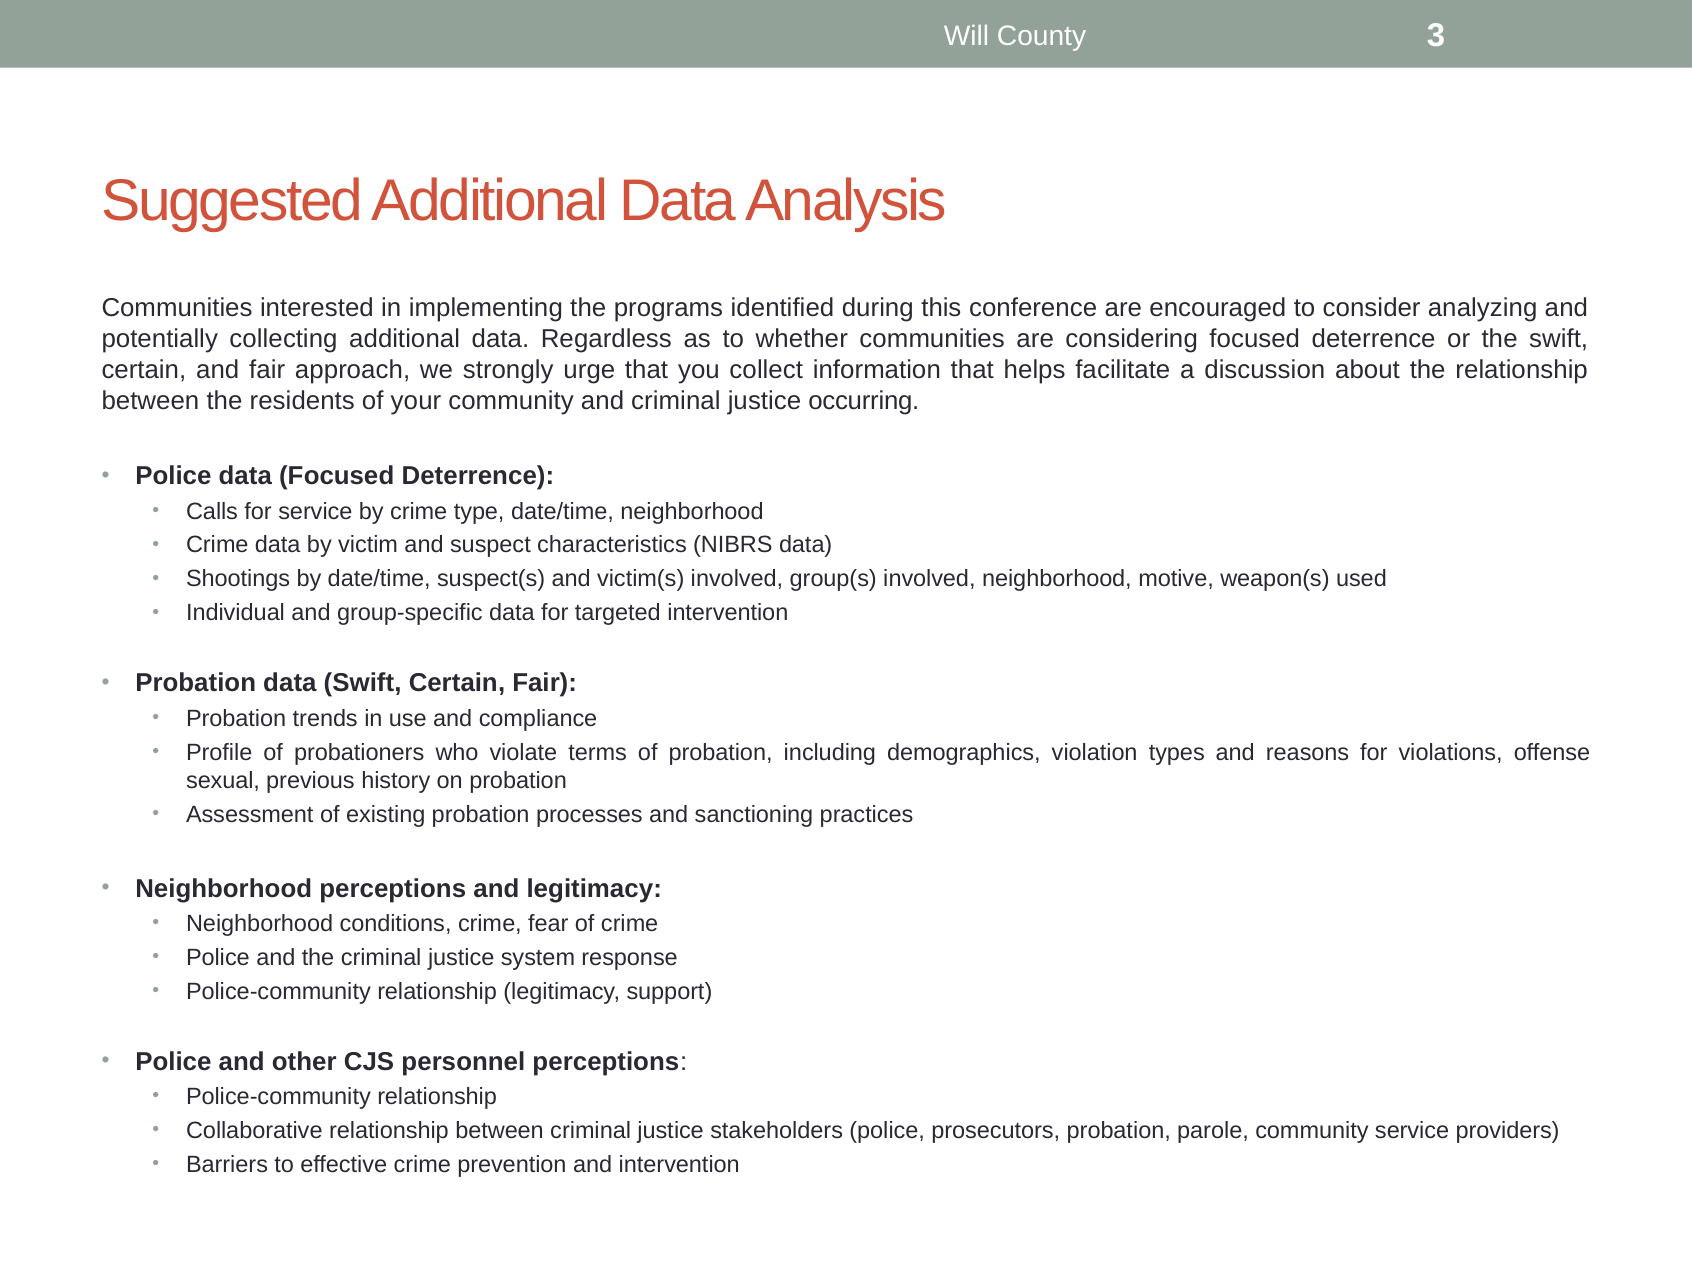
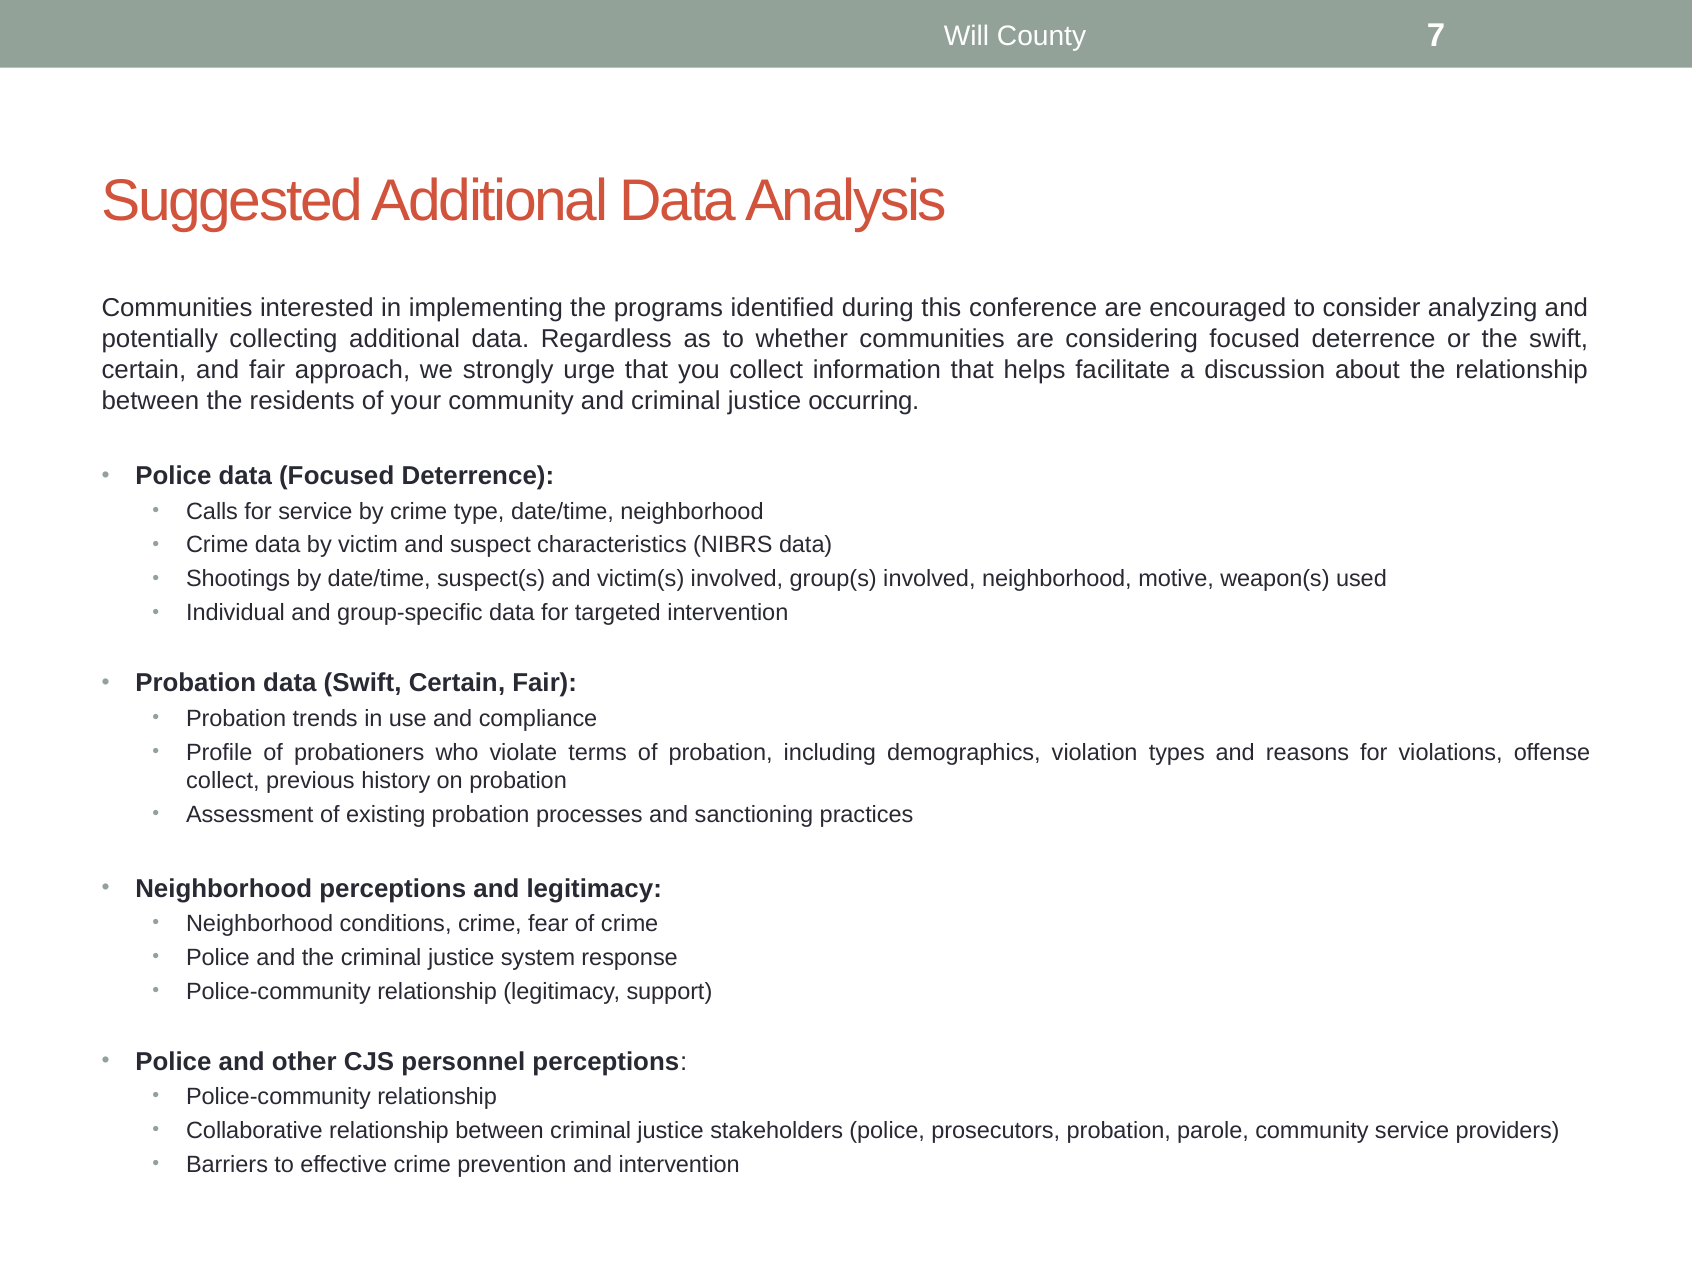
3: 3 -> 7 (1436, 36)
sexual: sexual -> collect (223, 781)
